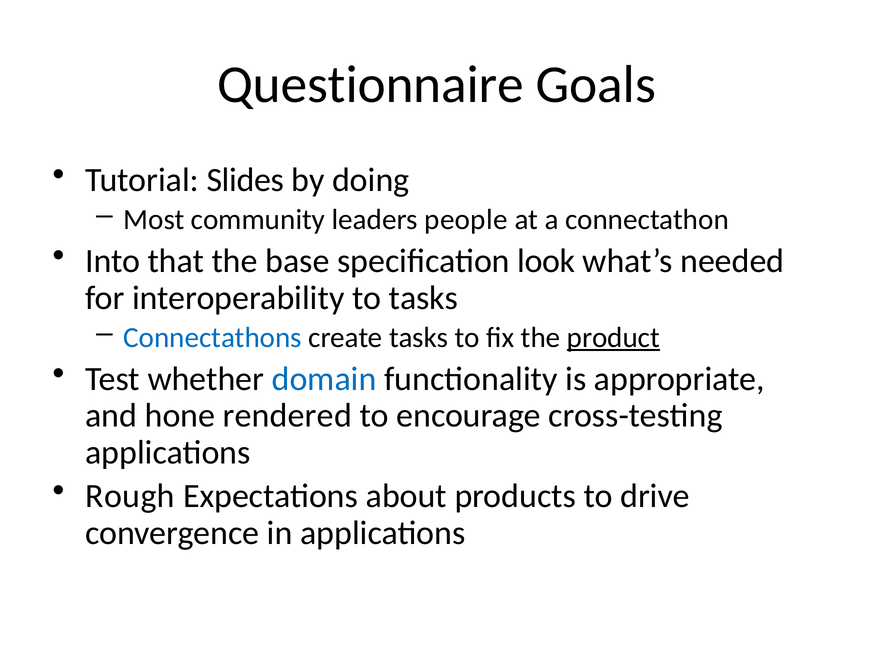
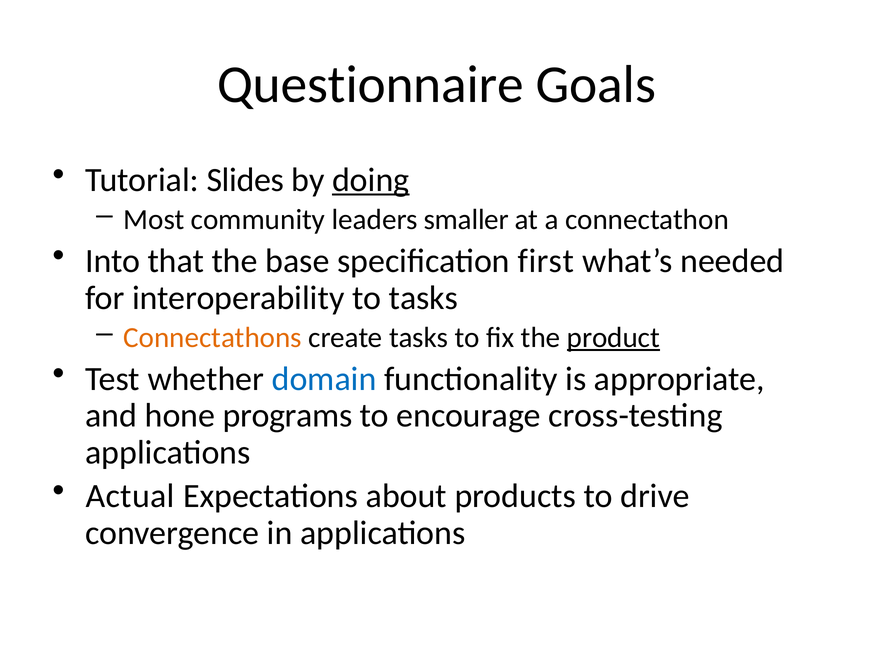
doing underline: none -> present (371, 180)
people: people -> smaller (466, 220)
look: look -> first (546, 261)
Connectathons colour: blue -> orange (213, 338)
rendered: rendered -> programs (288, 416)
Rough: Rough -> Actual (130, 496)
